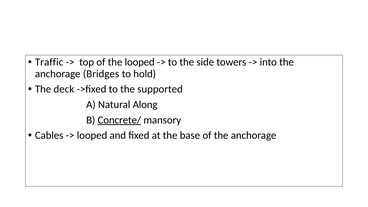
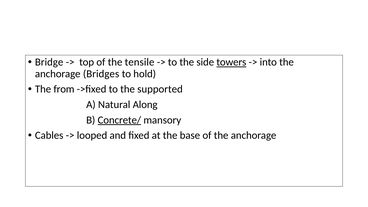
Traffic: Traffic -> Bridge (49, 62)
the looped: looped -> tensile (140, 62)
towers underline: none -> present (231, 62)
deck: deck -> from (64, 89)
